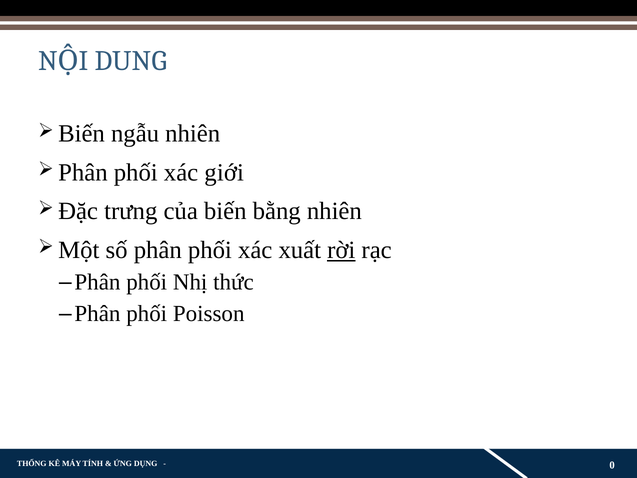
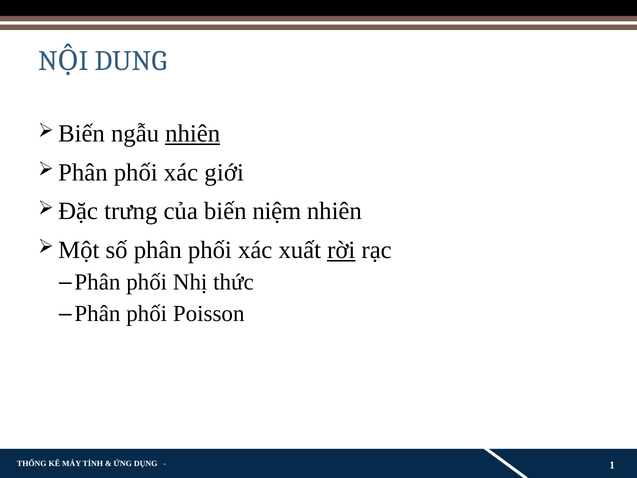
nhiên underline: none -> present (193, 134)
bằng: bằng -> niệm (277, 211)
0: 0 -> 1 (612, 465)
